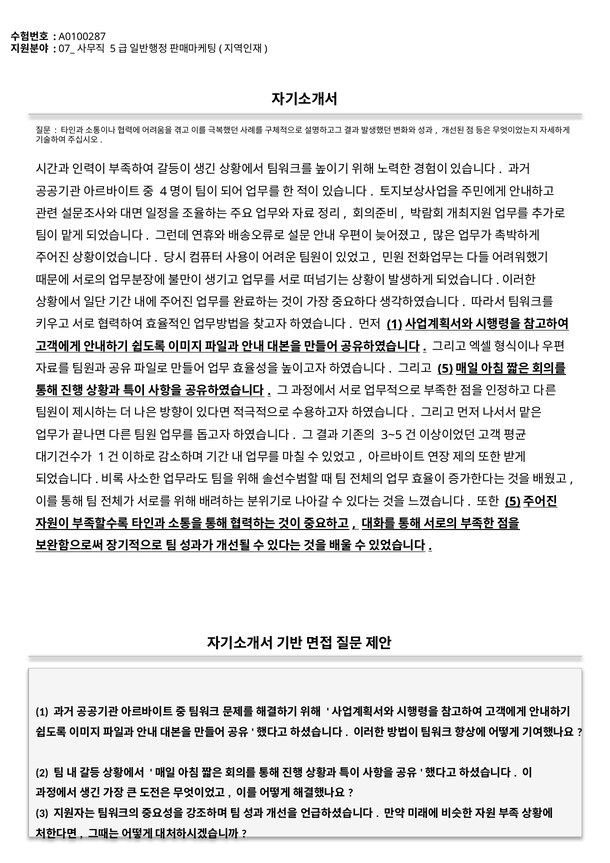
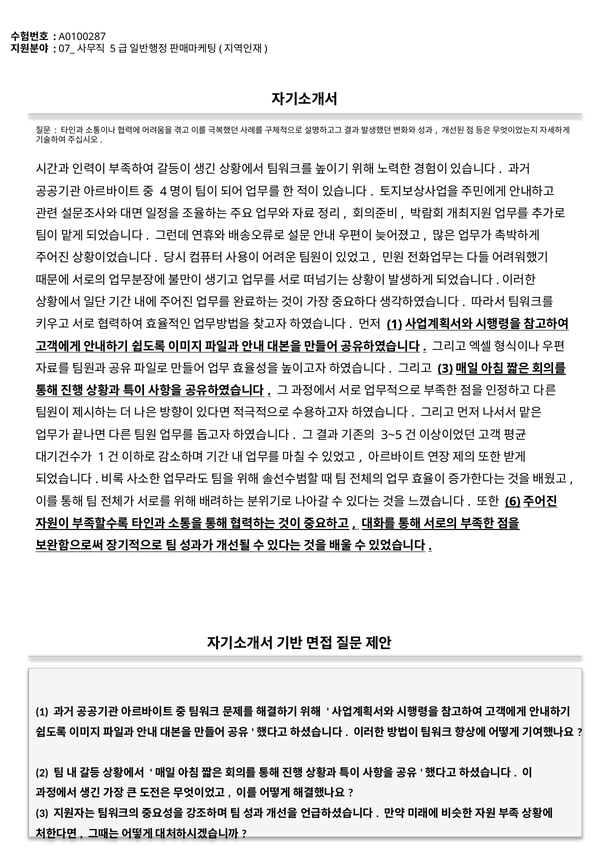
5: 5 -> 3 (445, 368)
5: 5 -> 6 (513, 501)
